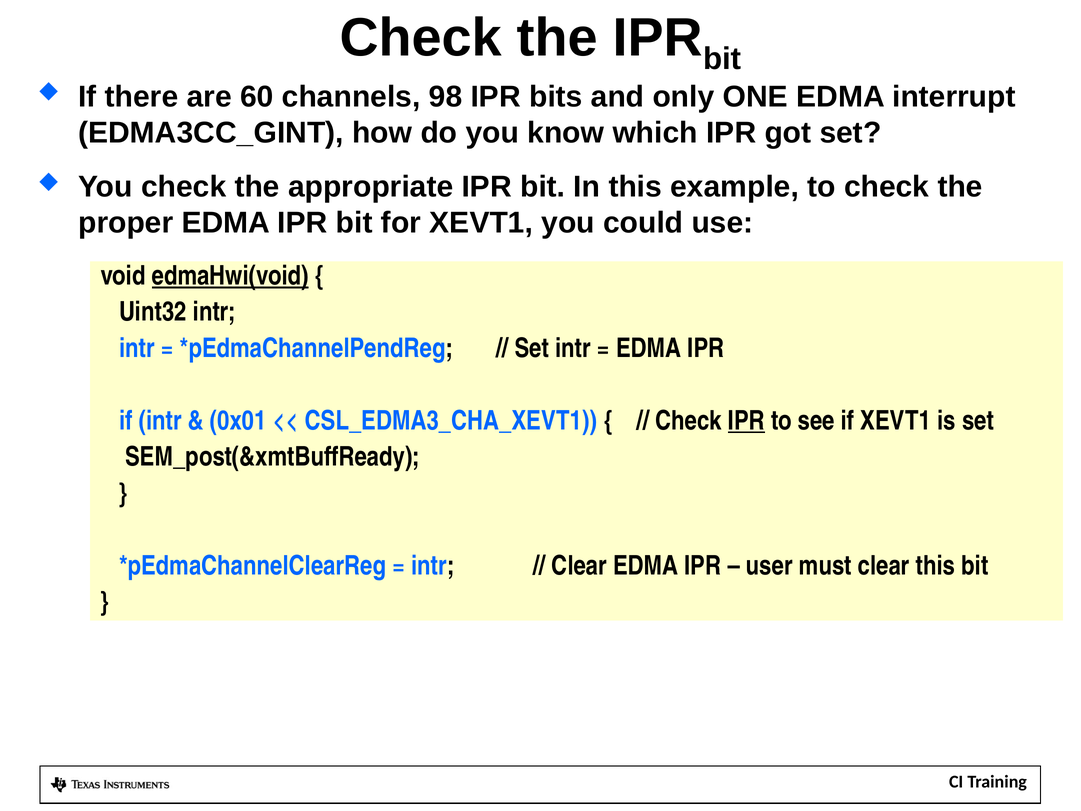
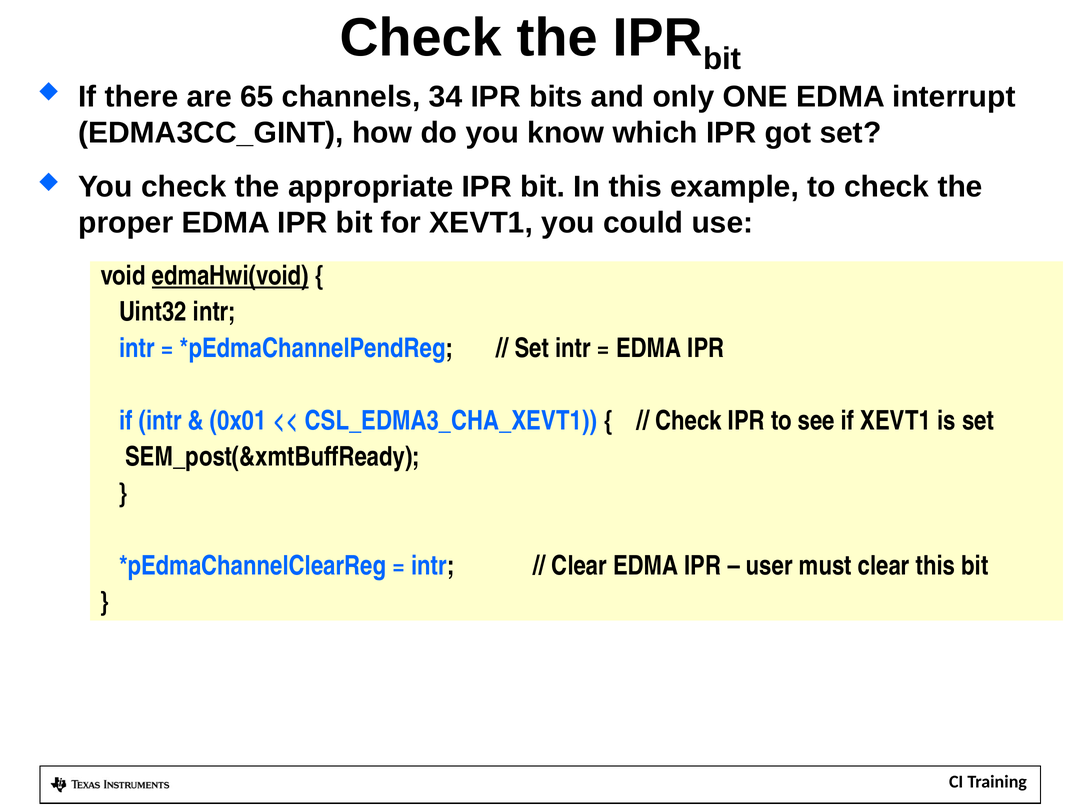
60: 60 -> 65 (257, 97)
98: 98 -> 34 (446, 97)
IPR underline: present -> none (746, 421)
